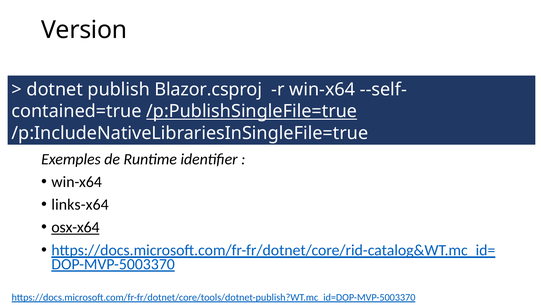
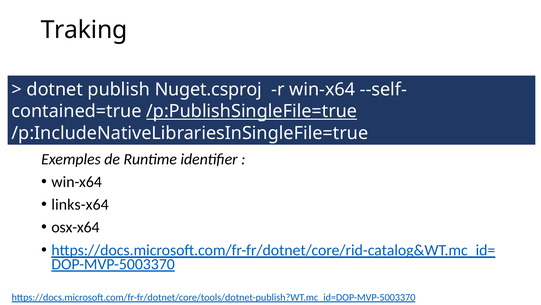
Version: Version -> Traking (84, 30)
Blazor.csproj: Blazor.csproj -> Nuget.csproj (208, 89)
osx-x64 underline: present -> none (75, 227)
